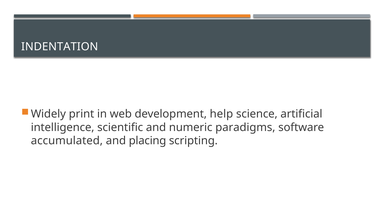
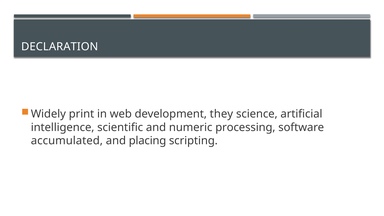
INDENTATION: INDENTATION -> DECLARATION (60, 47)
help: help -> they (221, 114)
paradigms: paradigms -> processing (245, 127)
